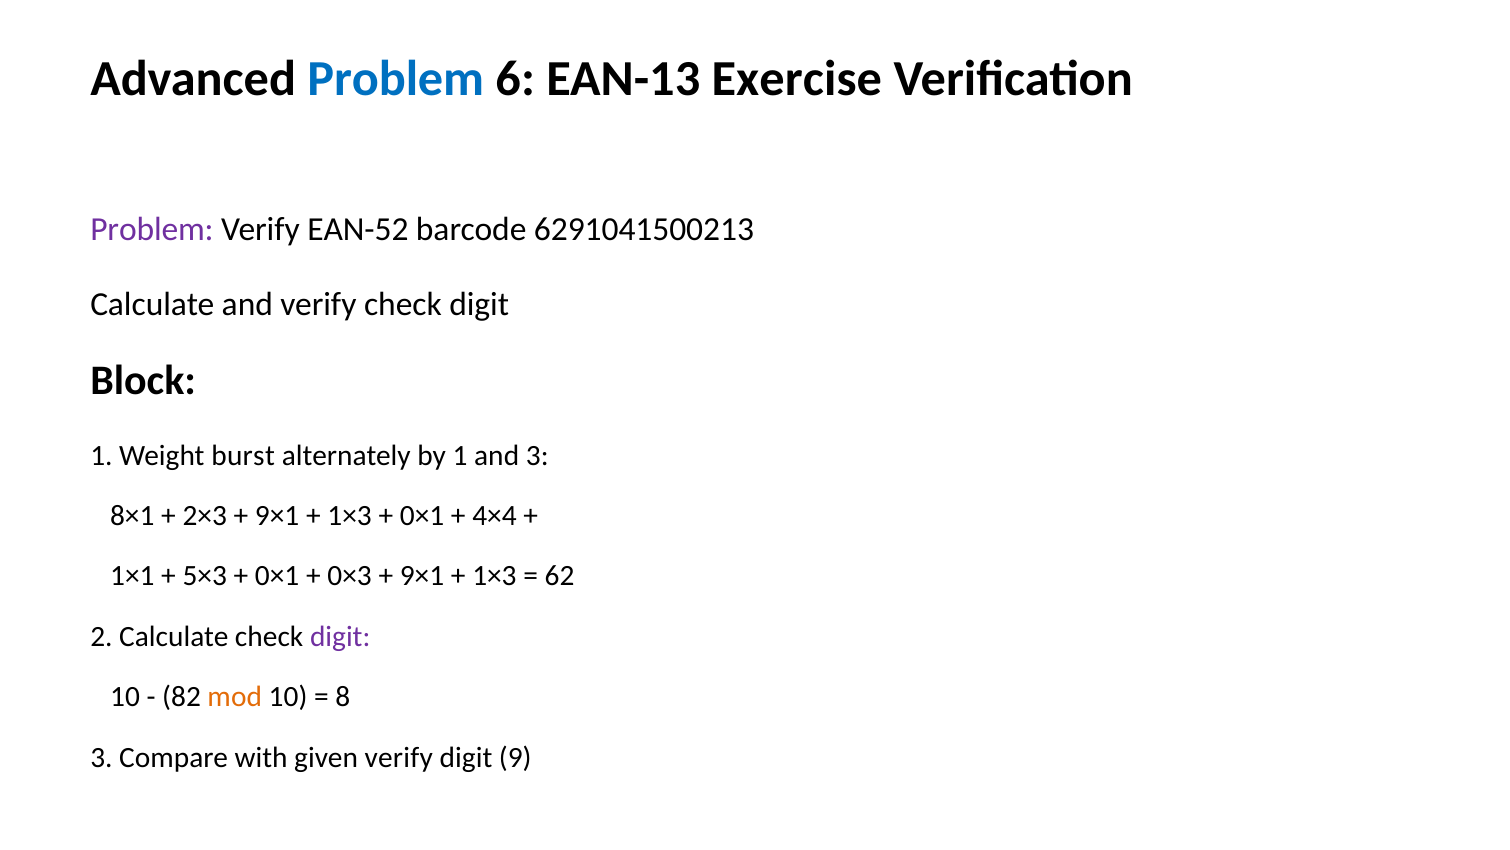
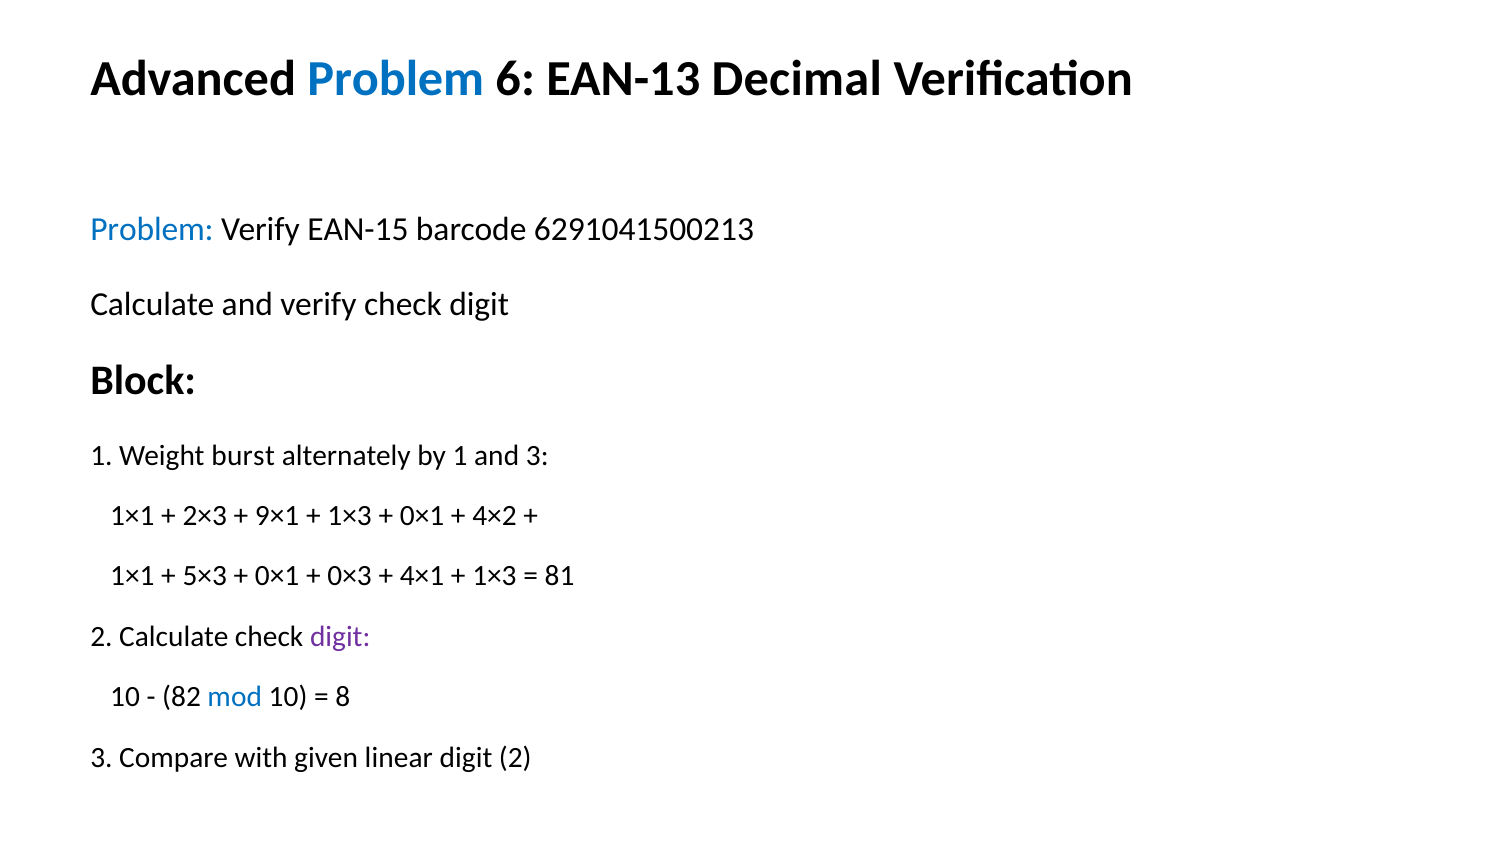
Exercise: Exercise -> Decimal (797, 79)
Problem colour: purple -> blue (152, 229)
EAN-52: EAN-52 -> EAN-15 (358, 229)
8×1: 8×1 -> 1×1 (132, 515)
4×4: 4×4 -> 4×2 (494, 515)
9×1: 9×1 -> 4×1 (422, 576)
62: 62 -> 81 (560, 576)
mod colour: orange -> blue (235, 697)
given verify: verify -> linear (399, 757)
digit 9: 9 -> 2 (515, 757)
